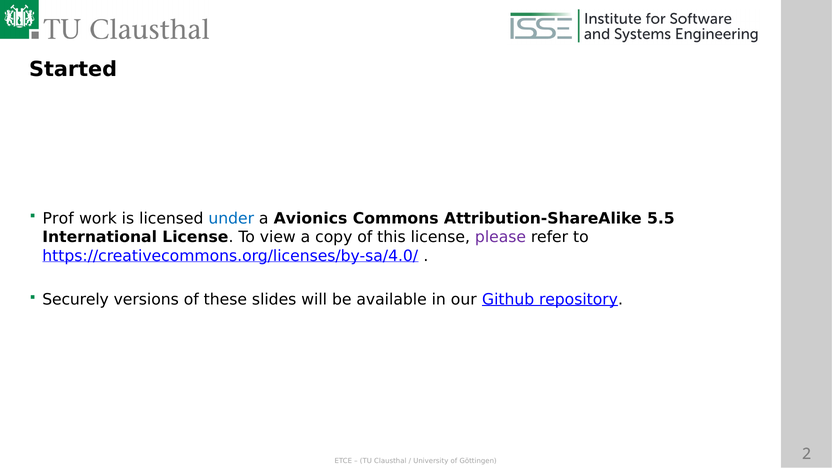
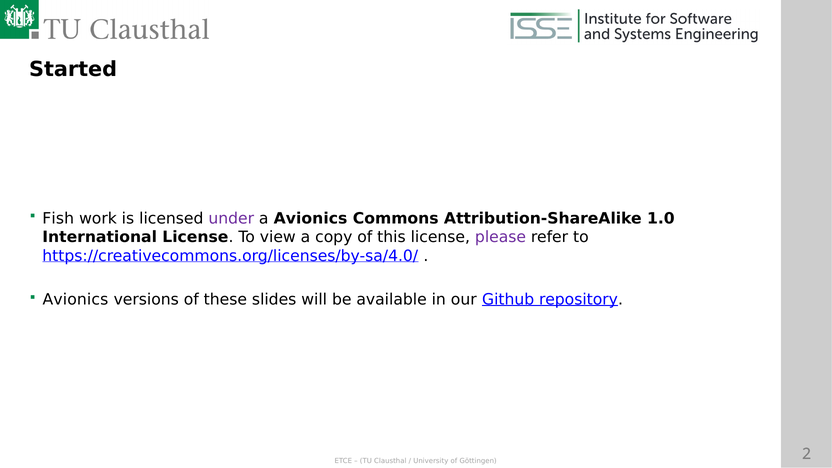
Prof: Prof -> Fish (58, 219)
under colour: blue -> purple (231, 219)
5.5: 5.5 -> 1.0 (661, 219)
Securely: Securely -> Avionics (75, 300)
